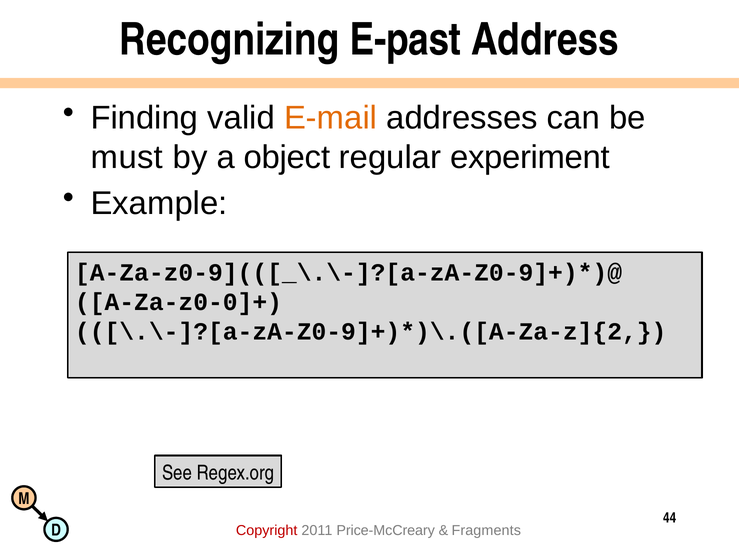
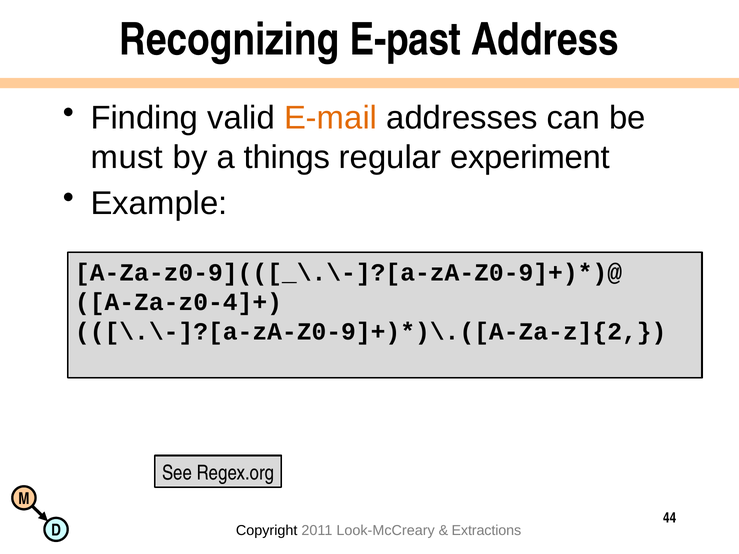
object: object -> things (287, 158)
A-Za-z0-0]+: A-Za-z0-0]+ -> A-Za-z0-4]+ (178, 302)
Copyright colour: red -> black (267, 531)
Price-McCreary: Price-McCreary -> Look-McCreary (386, 531)
Fragments: Fragments -> Extractions (486, 531)
